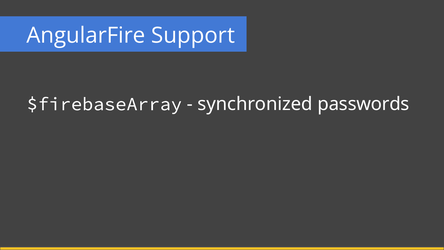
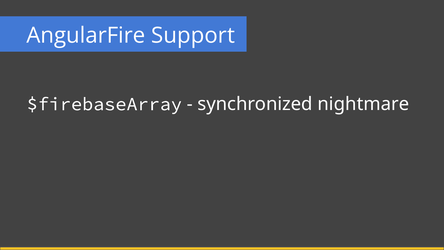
passwords: passwords -> nightmare (363, 104)
